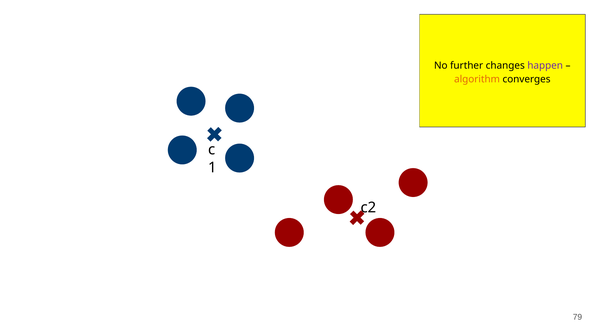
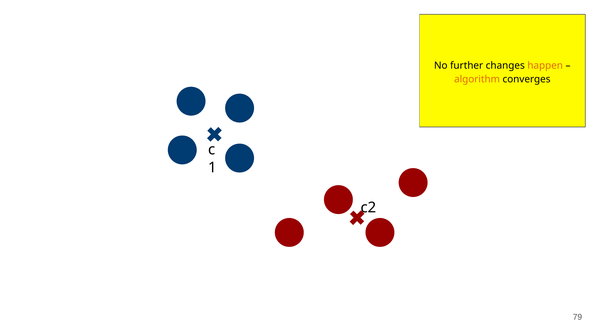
happen colour: purple -> orange (545, 65)
